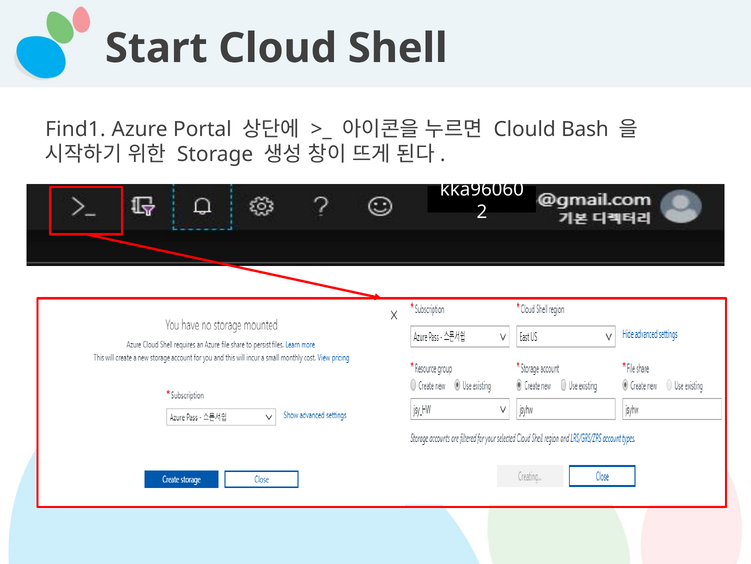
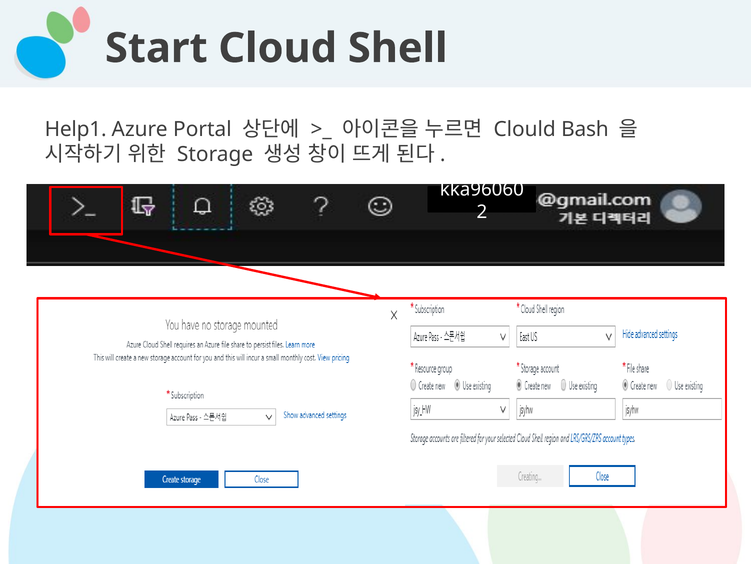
Find1: Find1 -> Help1 (76, 129)
